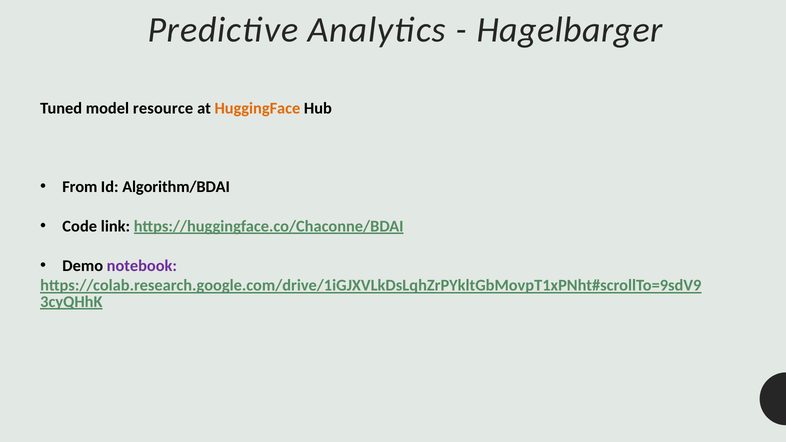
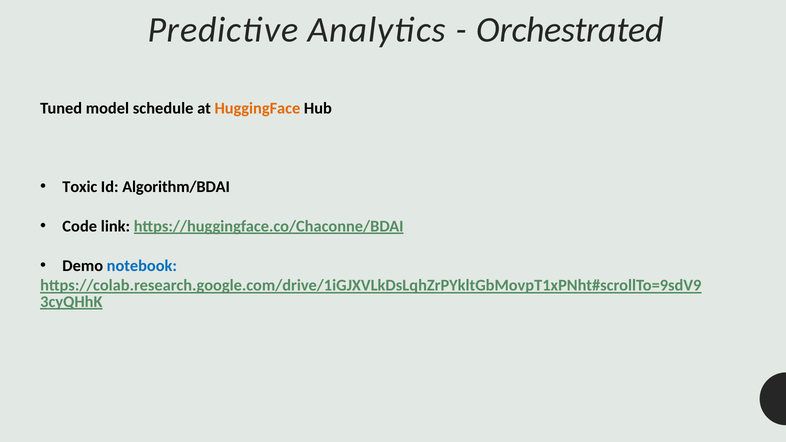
Hagelbarger: Hagelbarger -> Orchestrated (570, 30)
resource: resource -> schedule (163, 108)
From: From -> Toxic (80, 187)
notebook colour: purple -> blue (142, 266)
